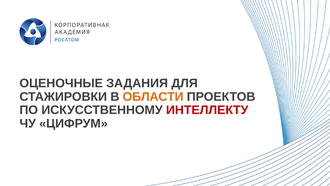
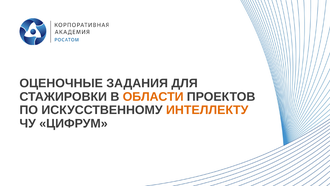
ИНТЕЛЛЕКТУ colour: red -> orange (207, 110)
